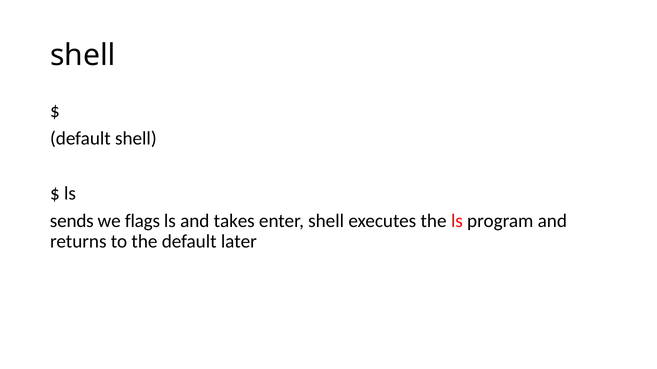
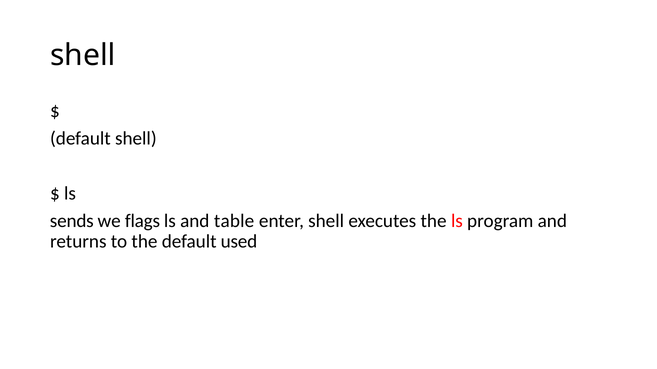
takes: takes -> table (234, 221)
later: later -> used (239, 242)
